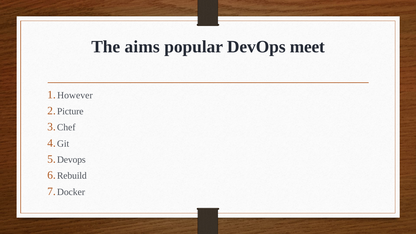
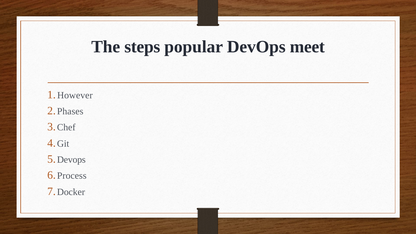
aims: aims -> steps (142, 47)
Picture: Picture -> Phases (70, 111)
Rebuild: Rebuild -> Process (72, 176)
